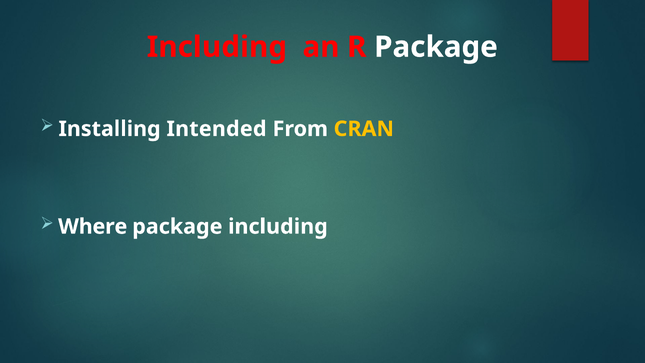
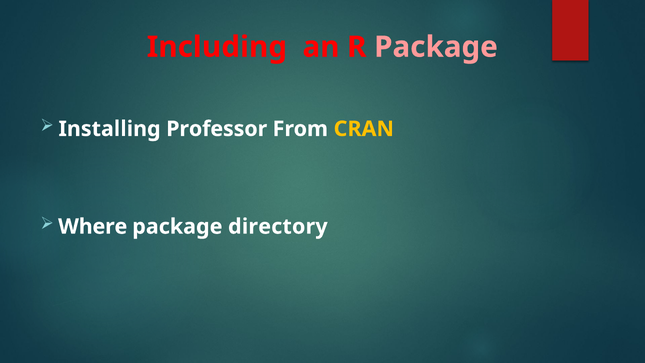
Package colour: white -> pink (436, 47)
Intended: Intended -> Professor (217, 129)
package including: including -> directory (278, 226)
